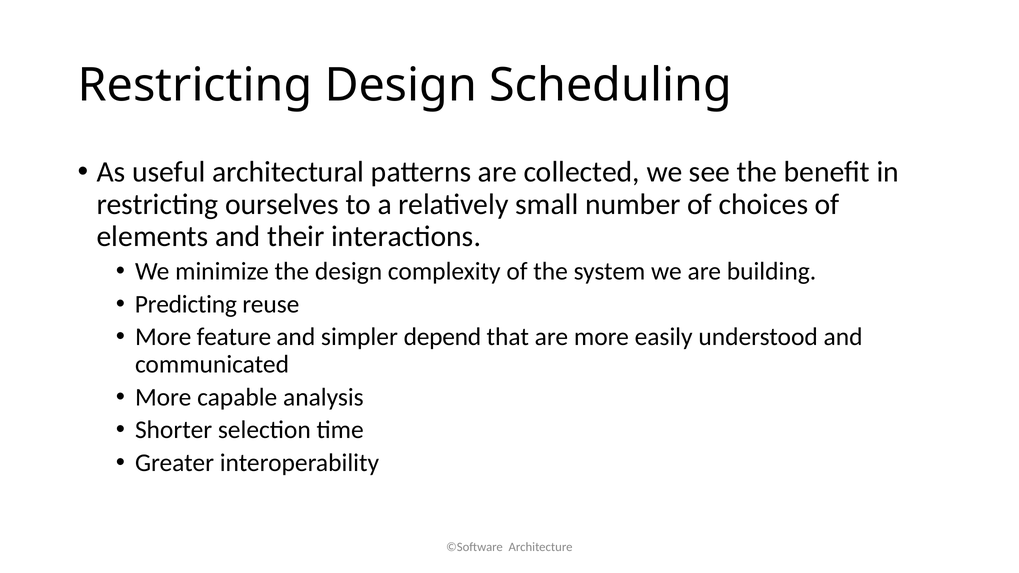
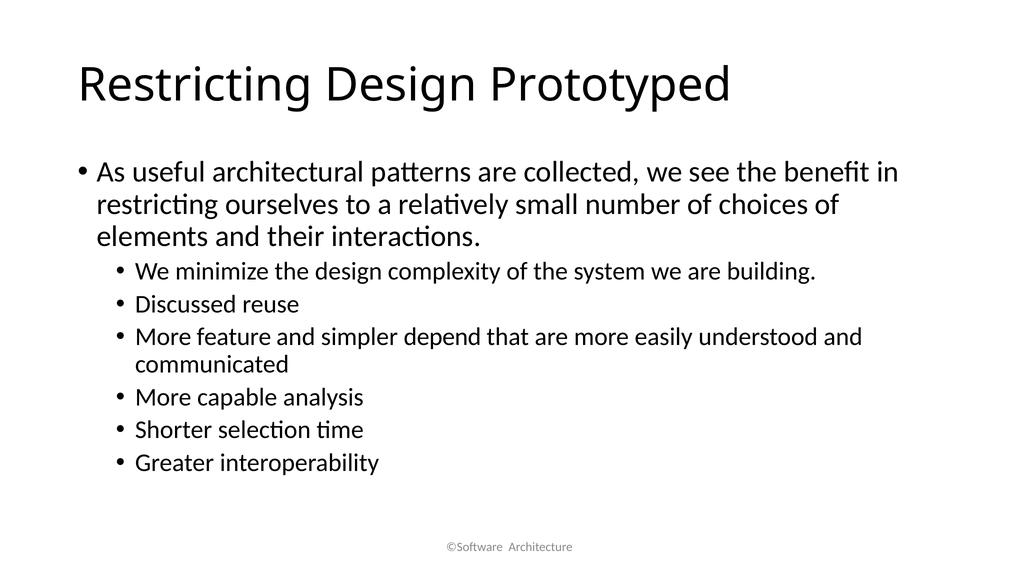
Scheduling: Scheduling -> Prototyped (611, 86)
Predicting: Predicting -> Discussed (186, 304)
